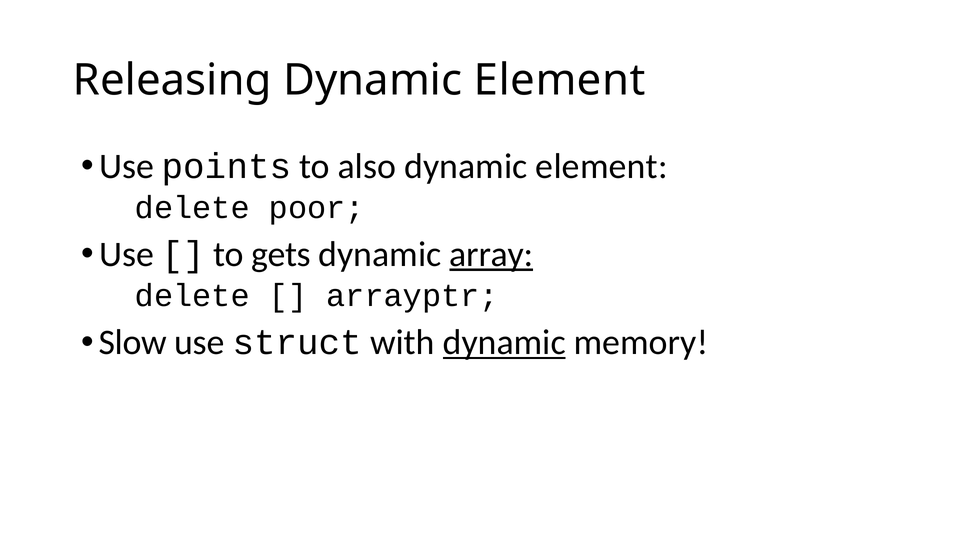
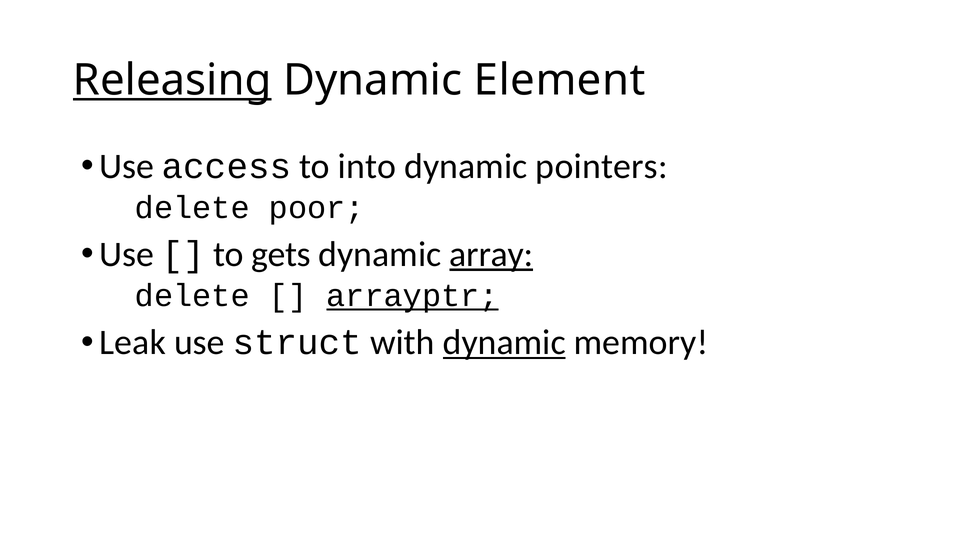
Releasing underline: none -> present (172, 80)
points: points -> access (227, 166)
also: also -> into (367, 166)
element: element -> pointers (602, 166)
arrayptr underline: none -> present (412, 296)
Slow: Slow -> Leak (132, 342)
